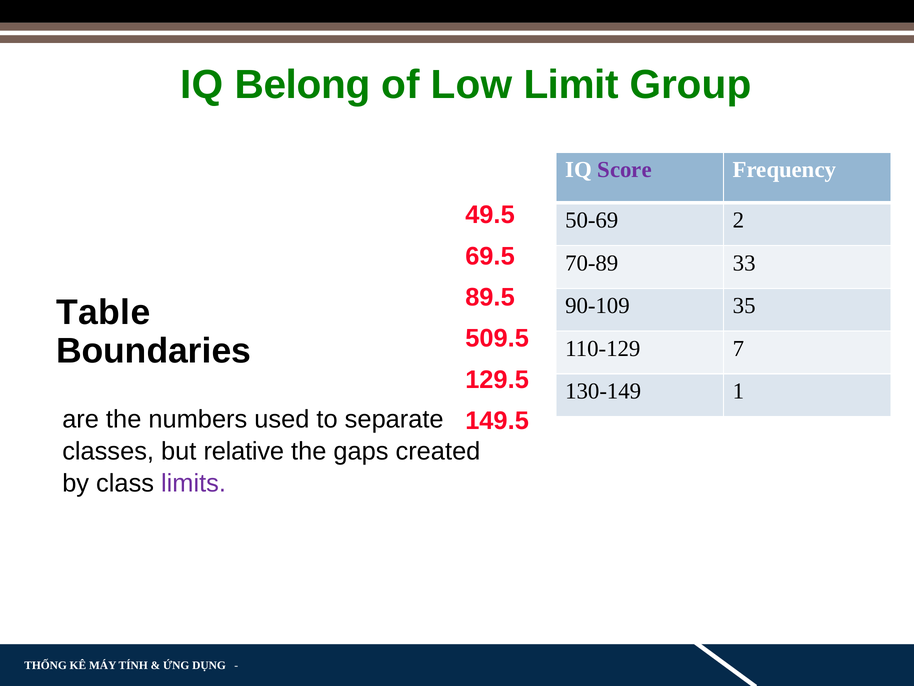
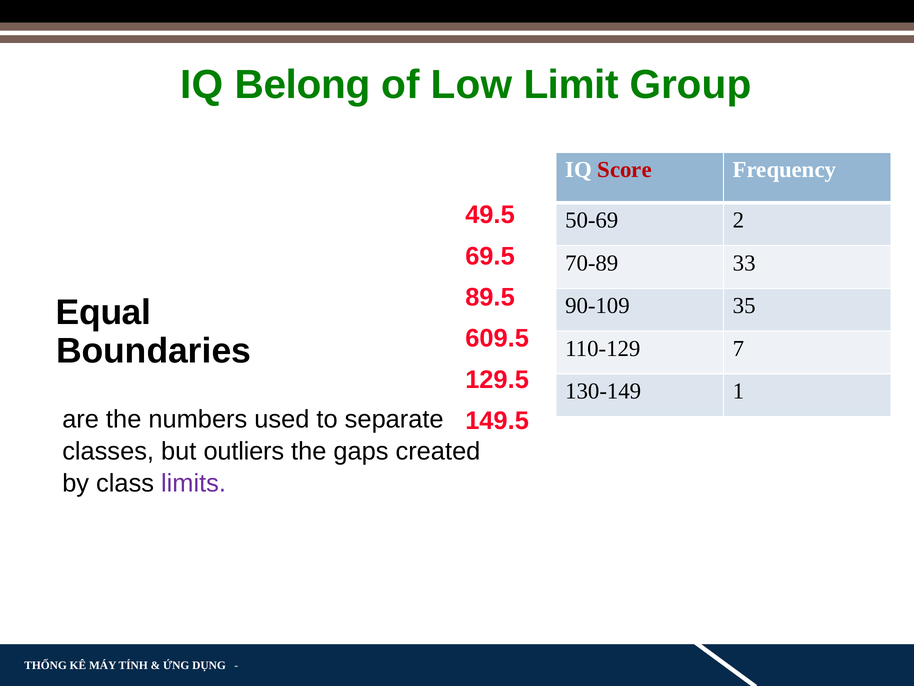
Score colour: purple -> red (625, 170)
Table: Table -> Equal (104, 312)
509.5: 509.5 -> 609.5 (497, 338)
relative: relative -> outliers (244, 451)
